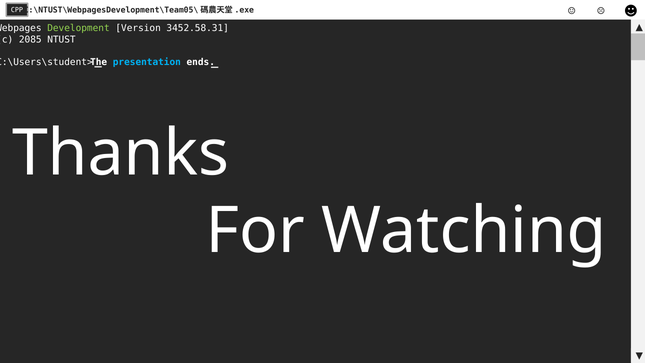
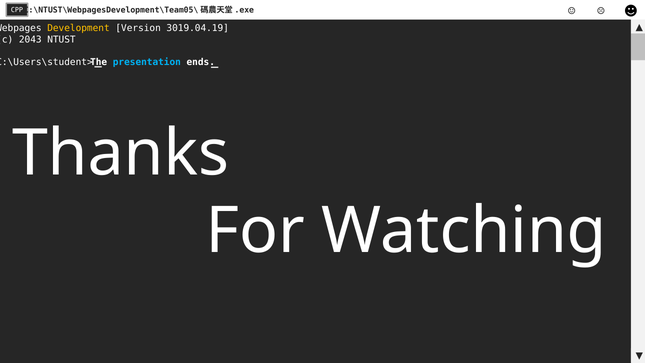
Development colour: light green -> yellow (78, 28)
3452.58.31: 3452.58.31 -> 3019.04.19 (198, 28)
2085: 2085 -> 2043 (30, 39)
